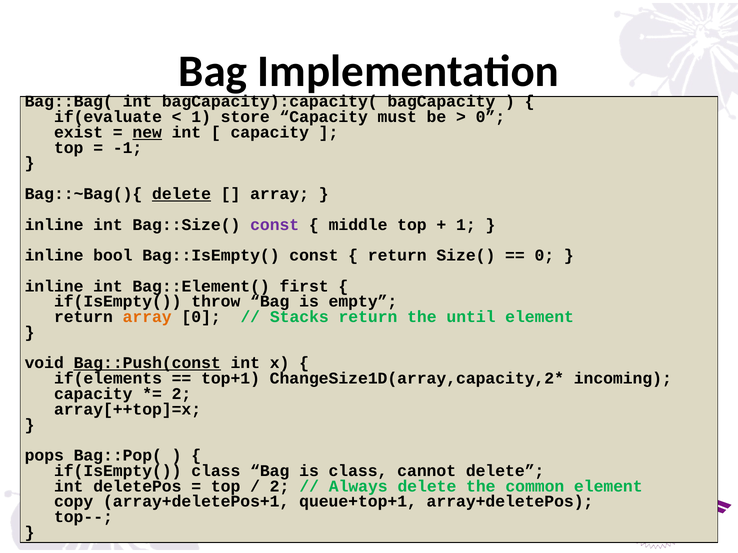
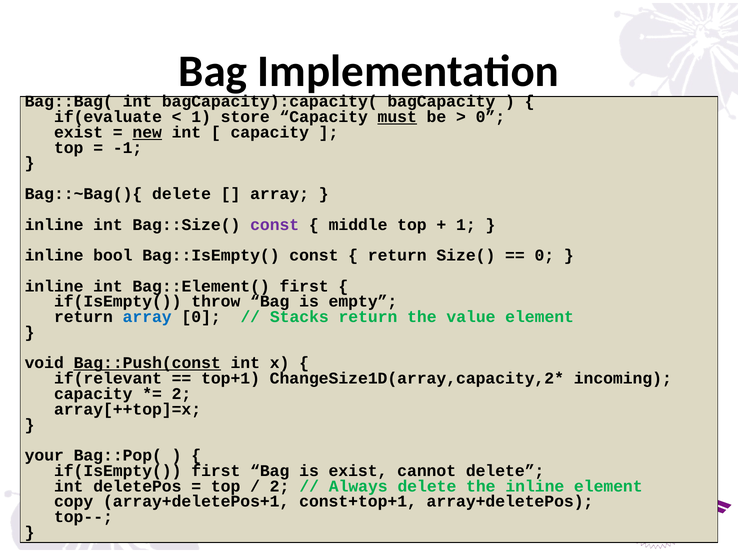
must underline: none -> present (397, 117)
delete underline: present -> none (182, 194)
array colour: orange -> blue (147, 317)
until: until -> value (471, 317)
if(elements: if(elements -> if(relevant (108, 379)
pops: pops -> your (44, 456)
if(IsEmpty( class: class -> first (216, 471)
is class: class -> exist (358, 471)
the common: common -> inline (535, 487)
queue+top+1: queue+top+1 -> const+top+1 (358, 502)
